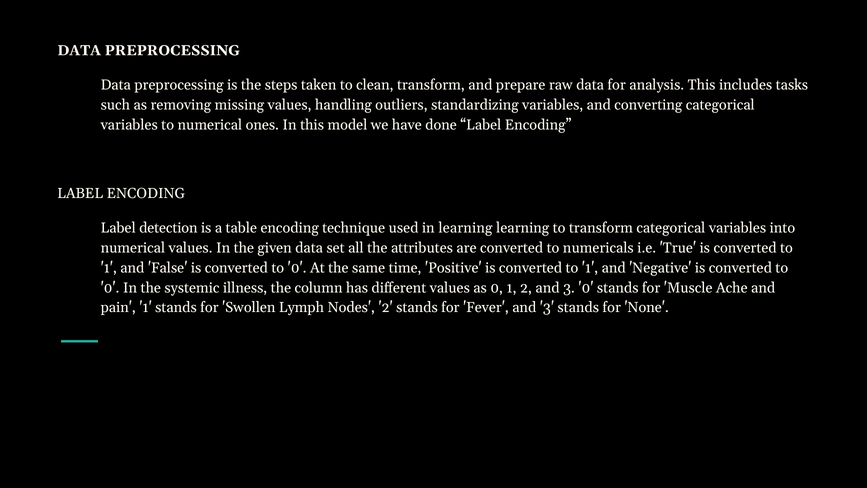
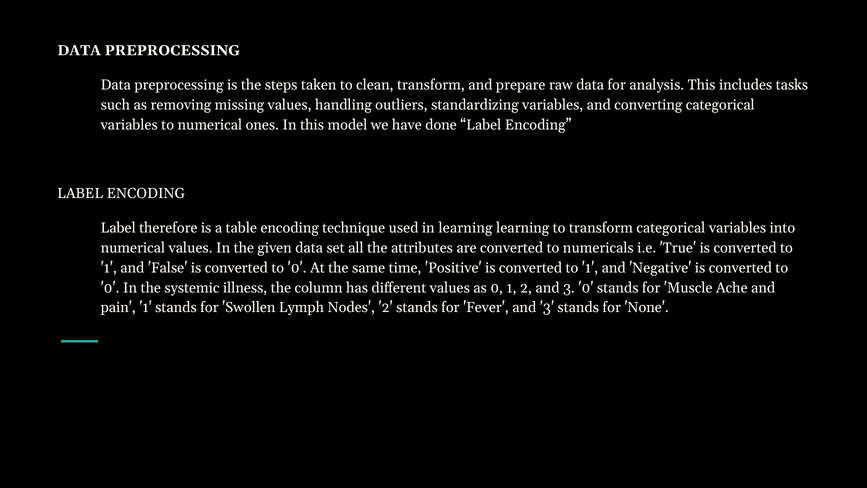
detection: detection -> therefore (168, 228)
